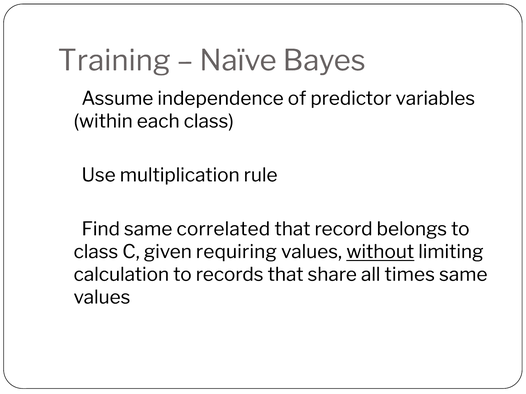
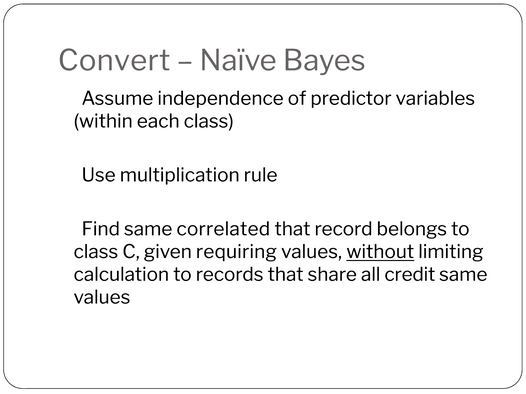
Training: Training -> Convert (114, 61)
times: times -> credit (410, 275)
